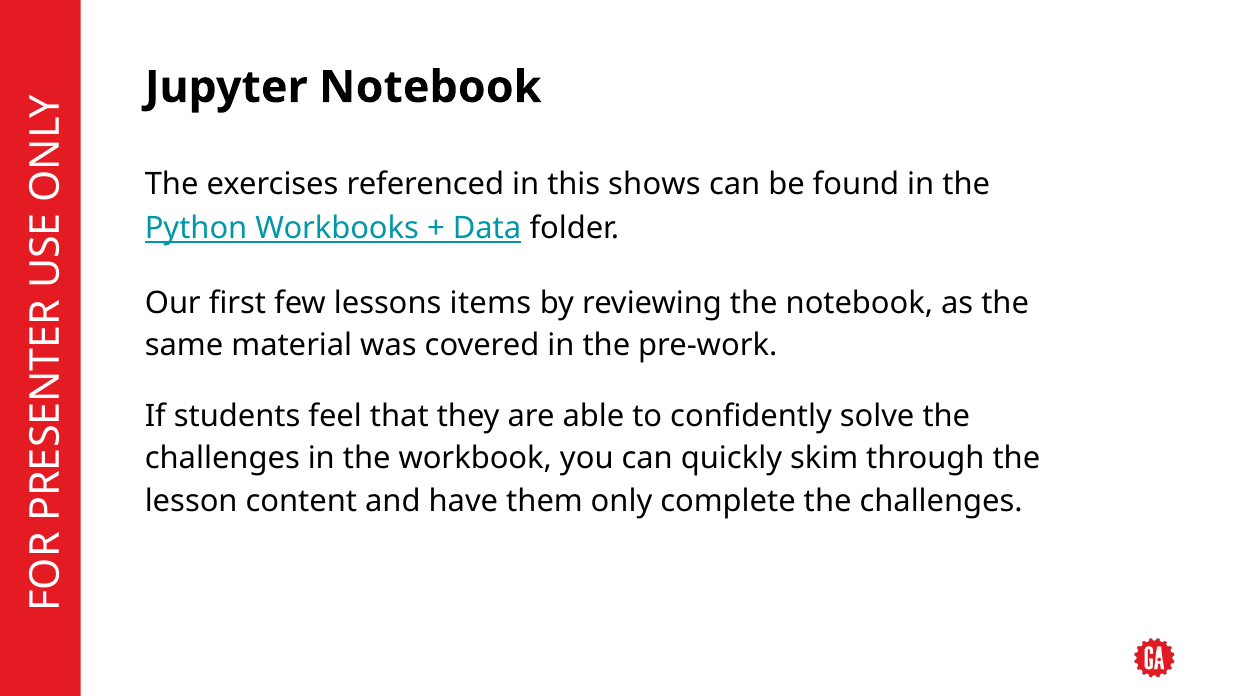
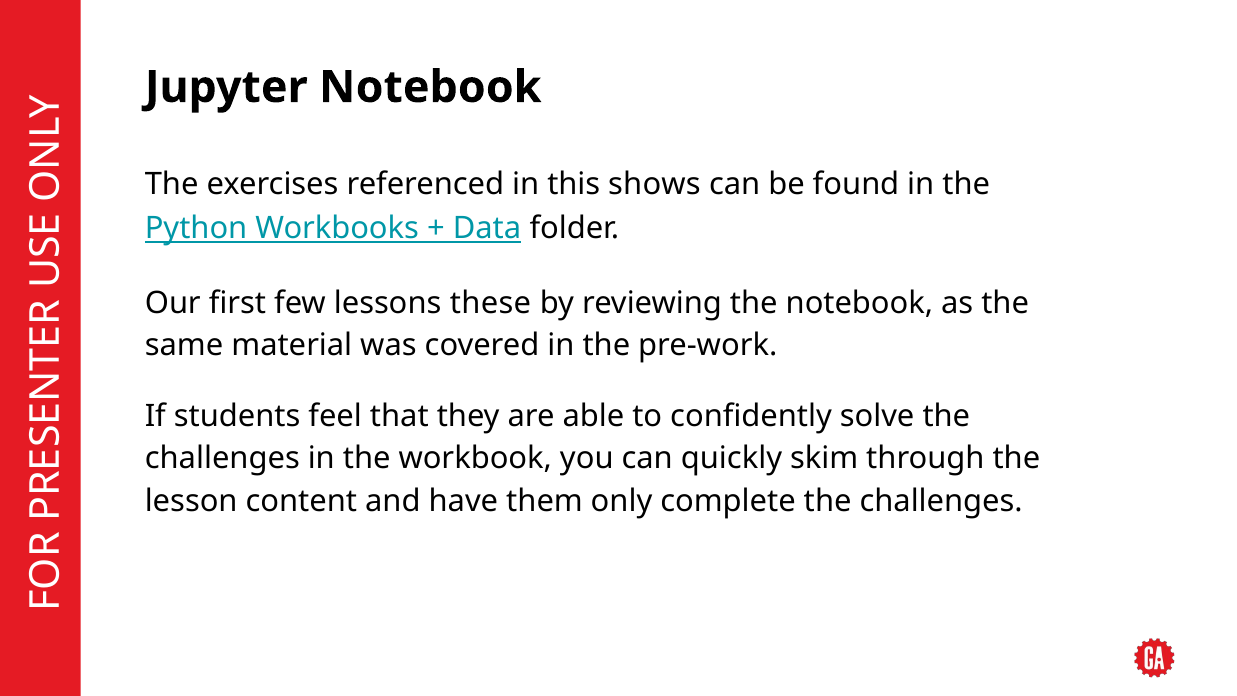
items: items -> these (491, 303)
